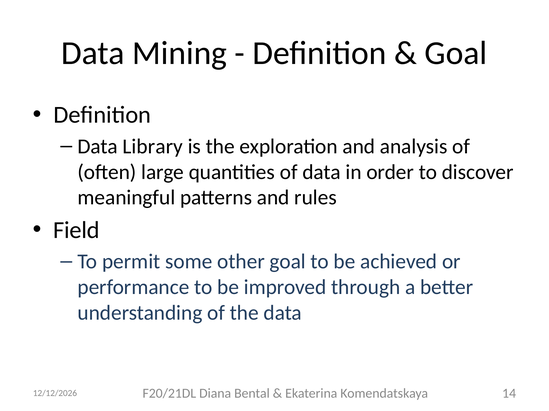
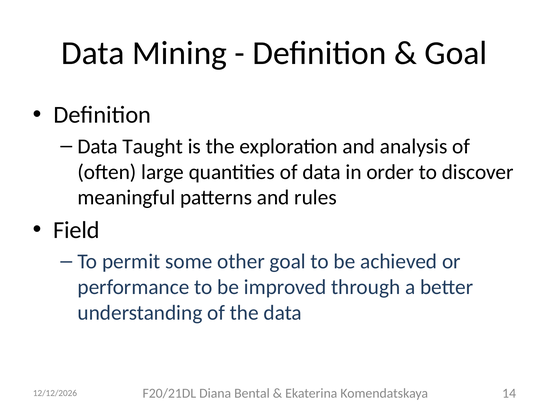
Library: Library -> Taught (153, 147)
